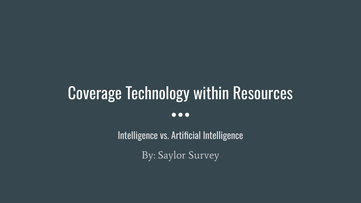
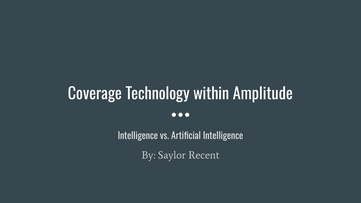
Resources: Resources -> Amplitude (263, 94)
Survey: Survey -> Recent (204, 155)
